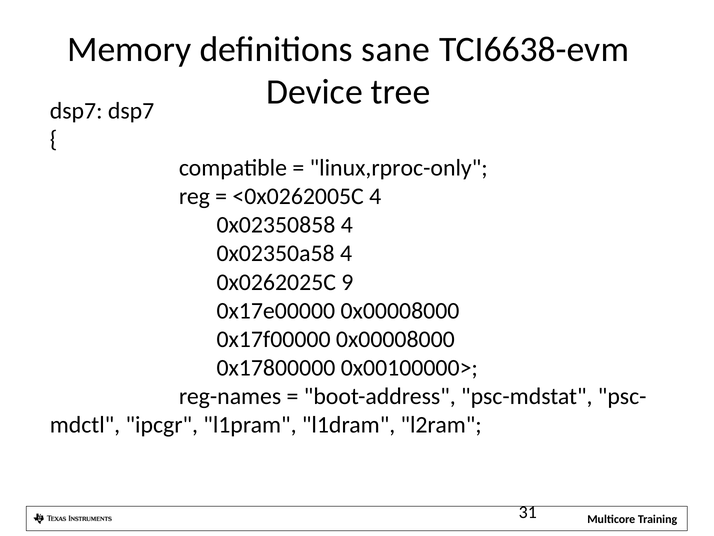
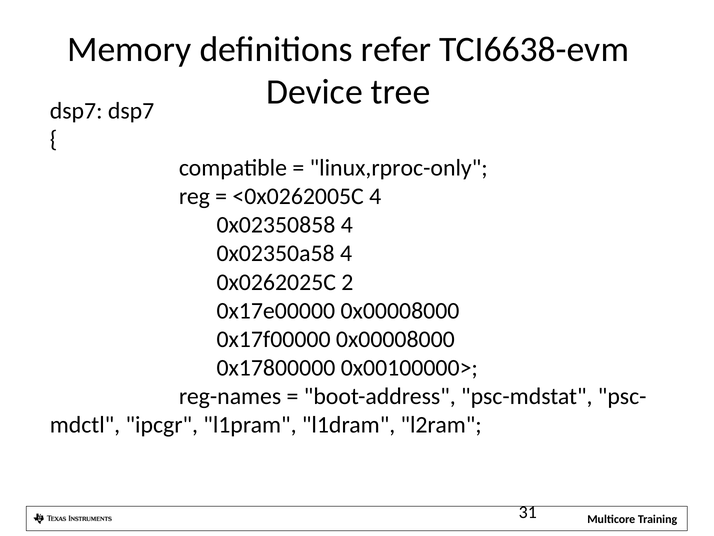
sane: sane -> refer (396, 49)
9: 9 -> 2 (347, 282)
